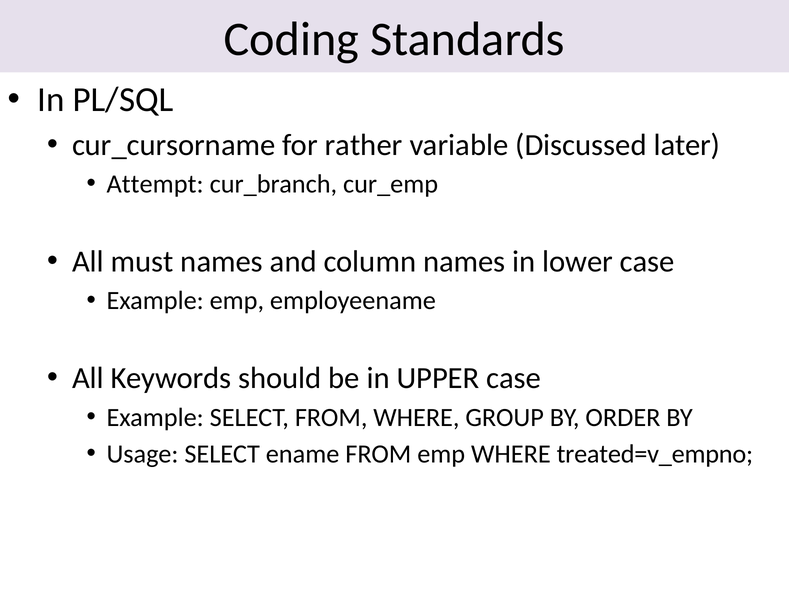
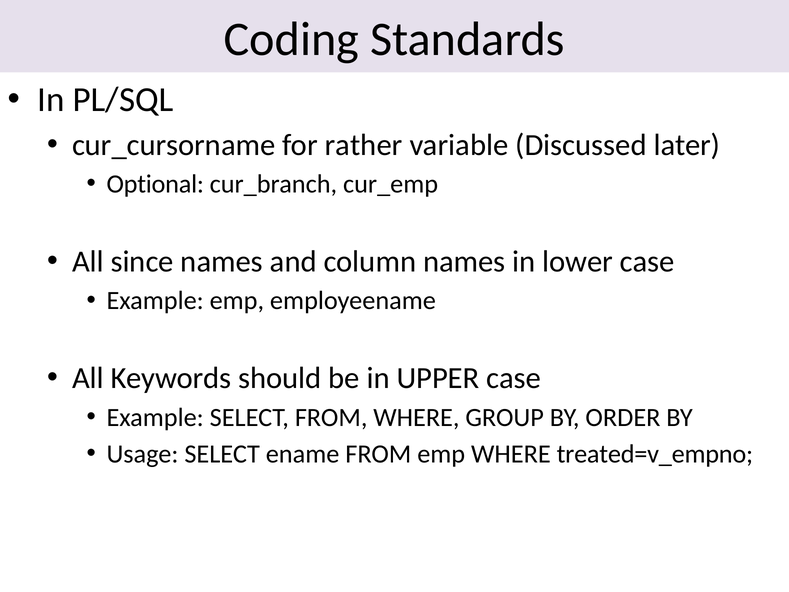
Attempt: Attempt -> Optional (155, 184)
must: must -> since (142, 262)
